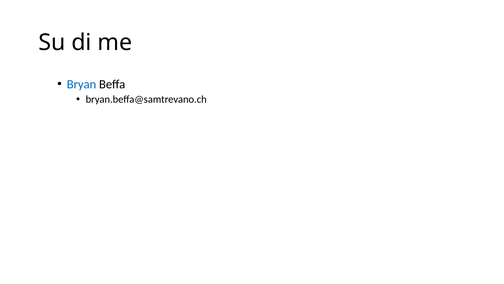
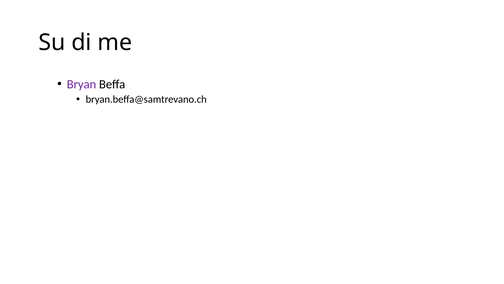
Bryan colour: blue -> purple (82, 84)
